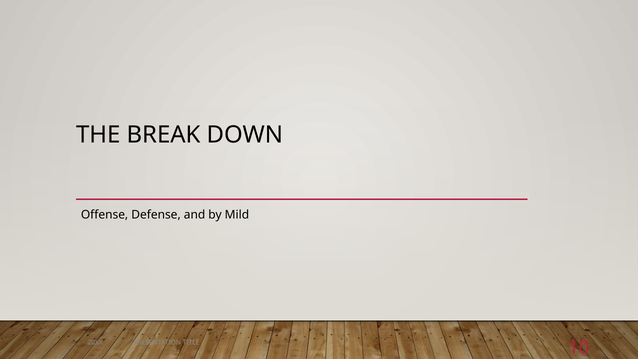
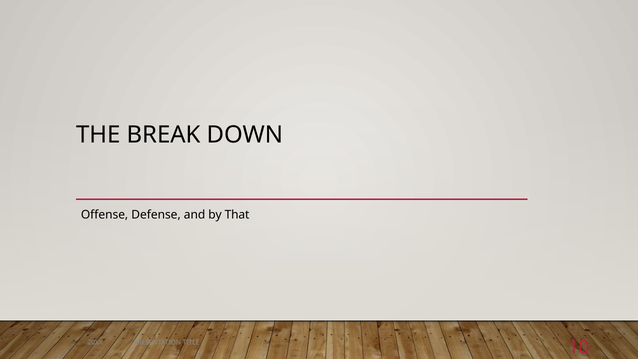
Mild: Mild -> That (237, 215)
